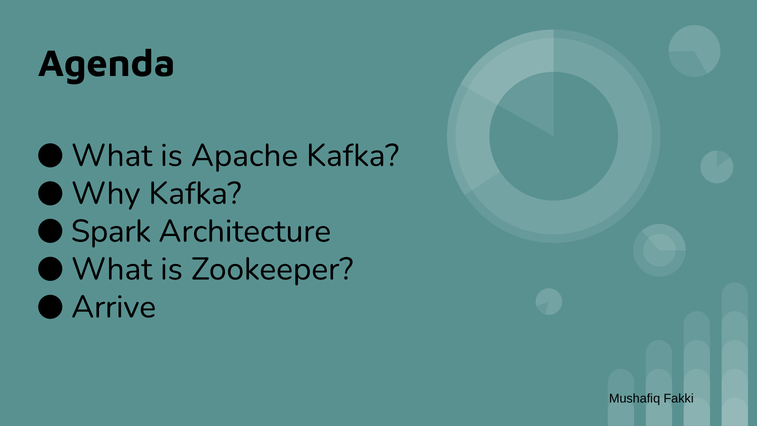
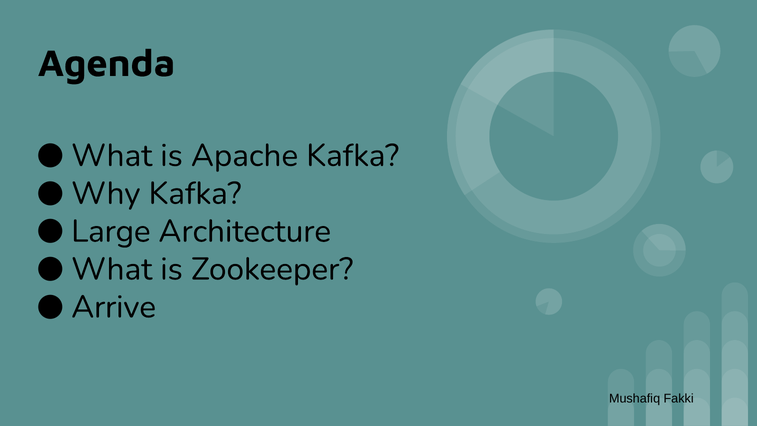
Spark: Spark -> Large (111, 231)
